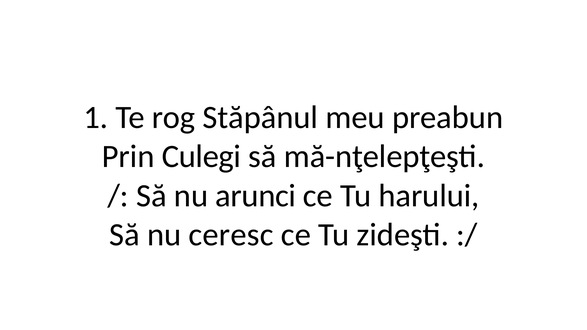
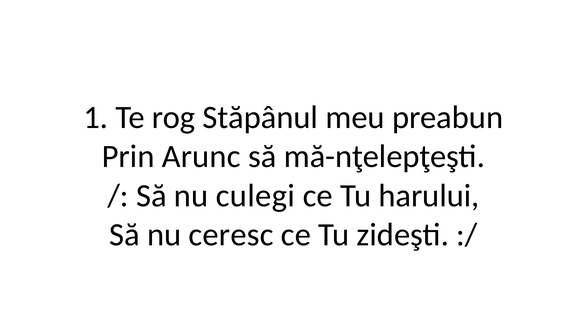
Culegi: Culegi -> Arunc (201, 157)
arunci: arunci -> culegi (255, 196)
